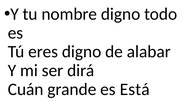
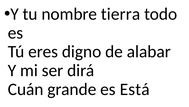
nombre digno: digno -> tierra (121, 14)
